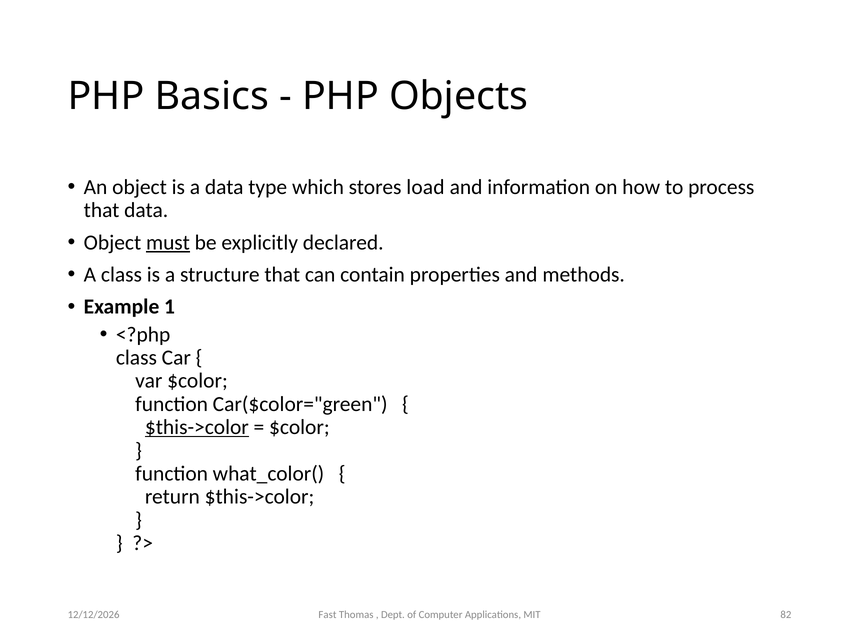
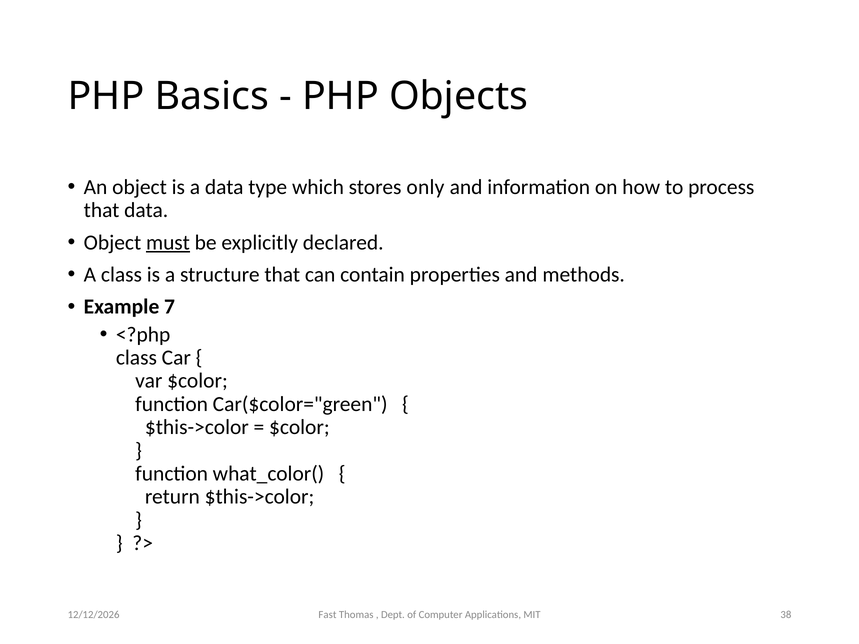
load: load -> only (425, 187)
1: 1 -> 7 (170, 307)
$this->color underline: present -> none (197, 427)
82: 82 -> 38 (786, 615)
